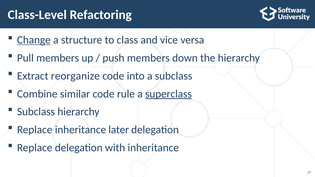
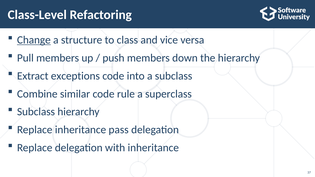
reorganize: reorganize -> exceptions (75, 76)
superclass underline: present -> none (168, 94)
later: later -> pass (119, 130)
